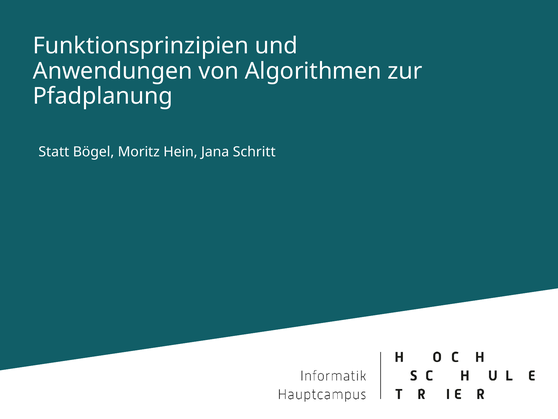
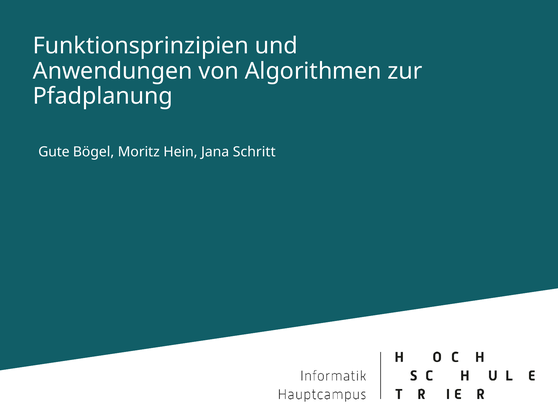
Statt: Statt -> Gute (54, 152)
